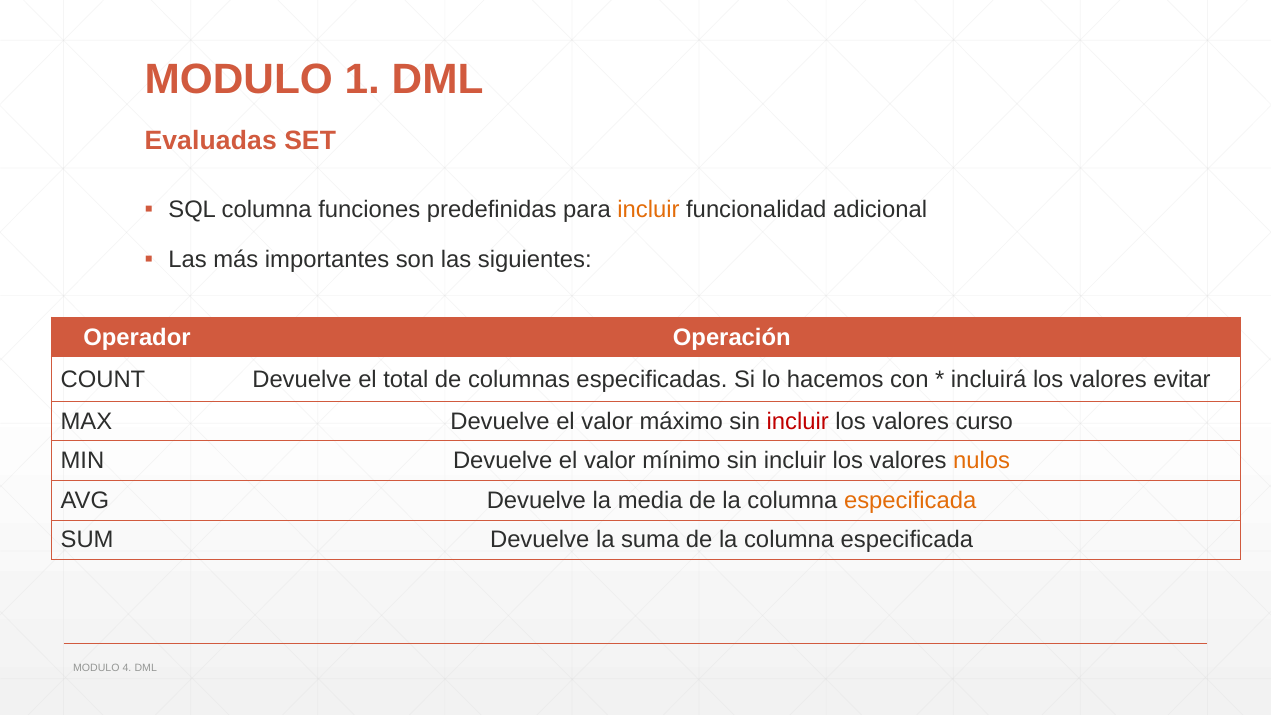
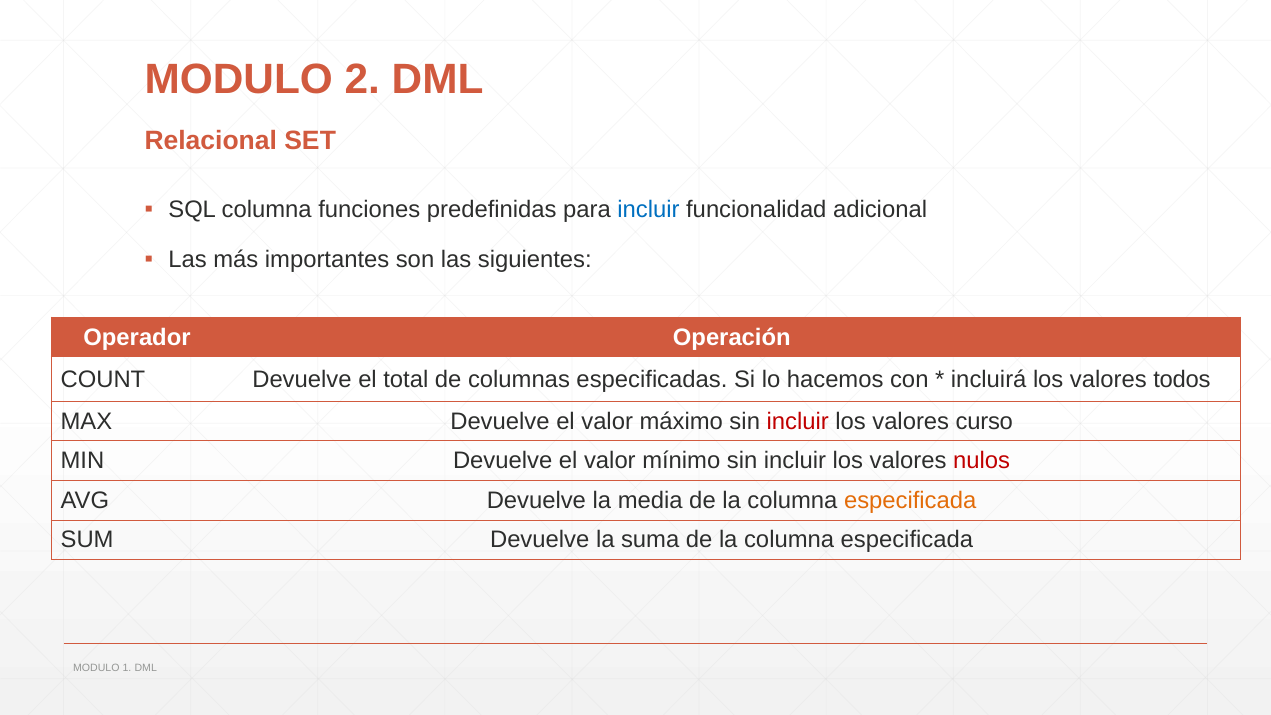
1: 1 -> 2 (362, 80)
Evaluadas: Evaluadas -> Relacional (211, 141)
incluir colour: orange -> blue (648, 210)
evitar: evitar -> todos (1182, 379)
nulos colour: orange -> red (982, 461)
4: 4 -> 1 (127, 668)
